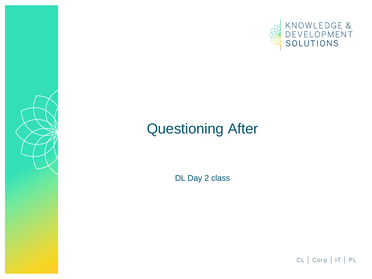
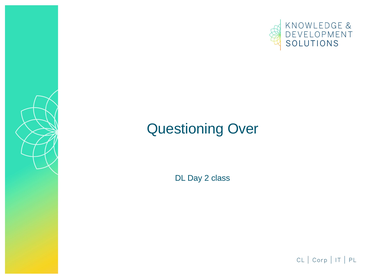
After: After -> Over (243, 129)
